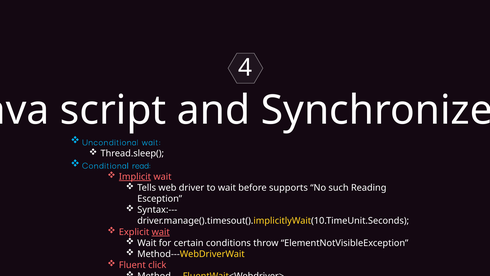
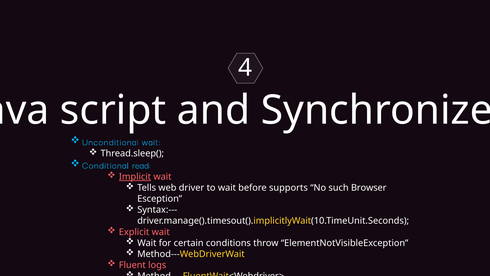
Reading: Reading -> Browser (369, 188)
wait underline: present -> none (161, 232)
click: click -> logs (157, 265)
